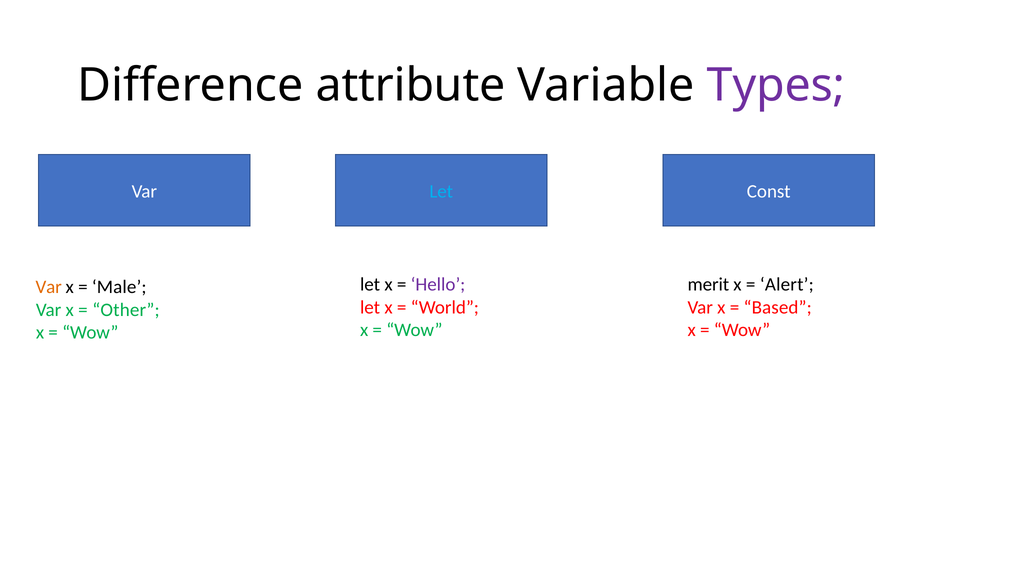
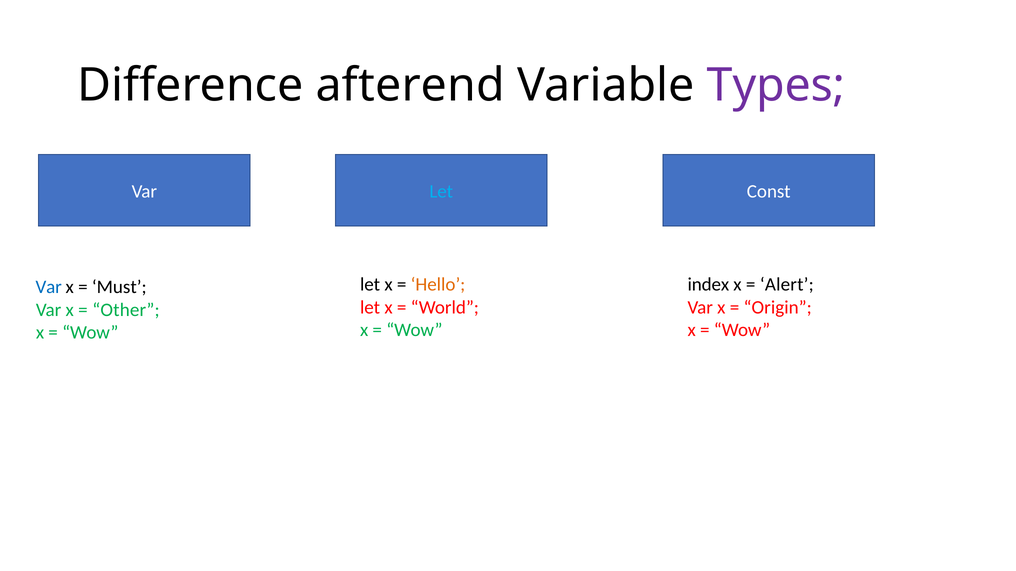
attribute: attribute -> afterend (410, 85)
Hello colour: purple -> orange (438, 285)
merit: merit -> index (708, 285)
Var colour: orange -> blue (49, 287)
Male: Male -> Must (119, 287)
Based: Based -> Origin (778, 308)
